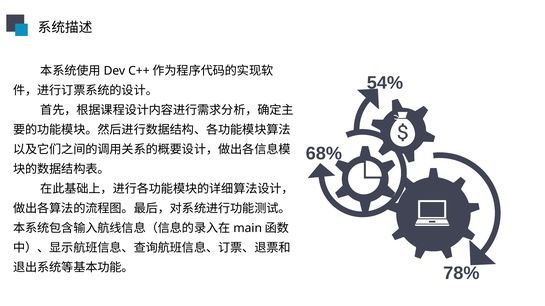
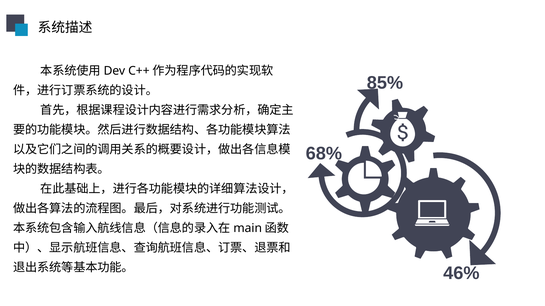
54%: 54% -> 85% (385, 83)
78%: 78% -> 46% (461, 274)
